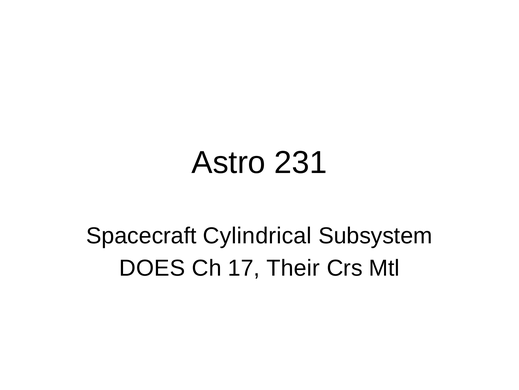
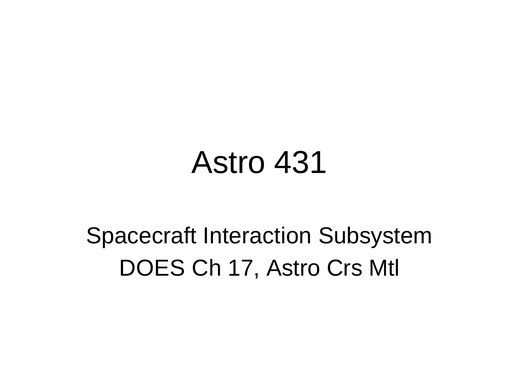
231: 231 -> 431 (301, 162)
Cylindrical: Cylindrical -> Interaction (257, 235)
17 Their: Their -> Astro (293, 268)
